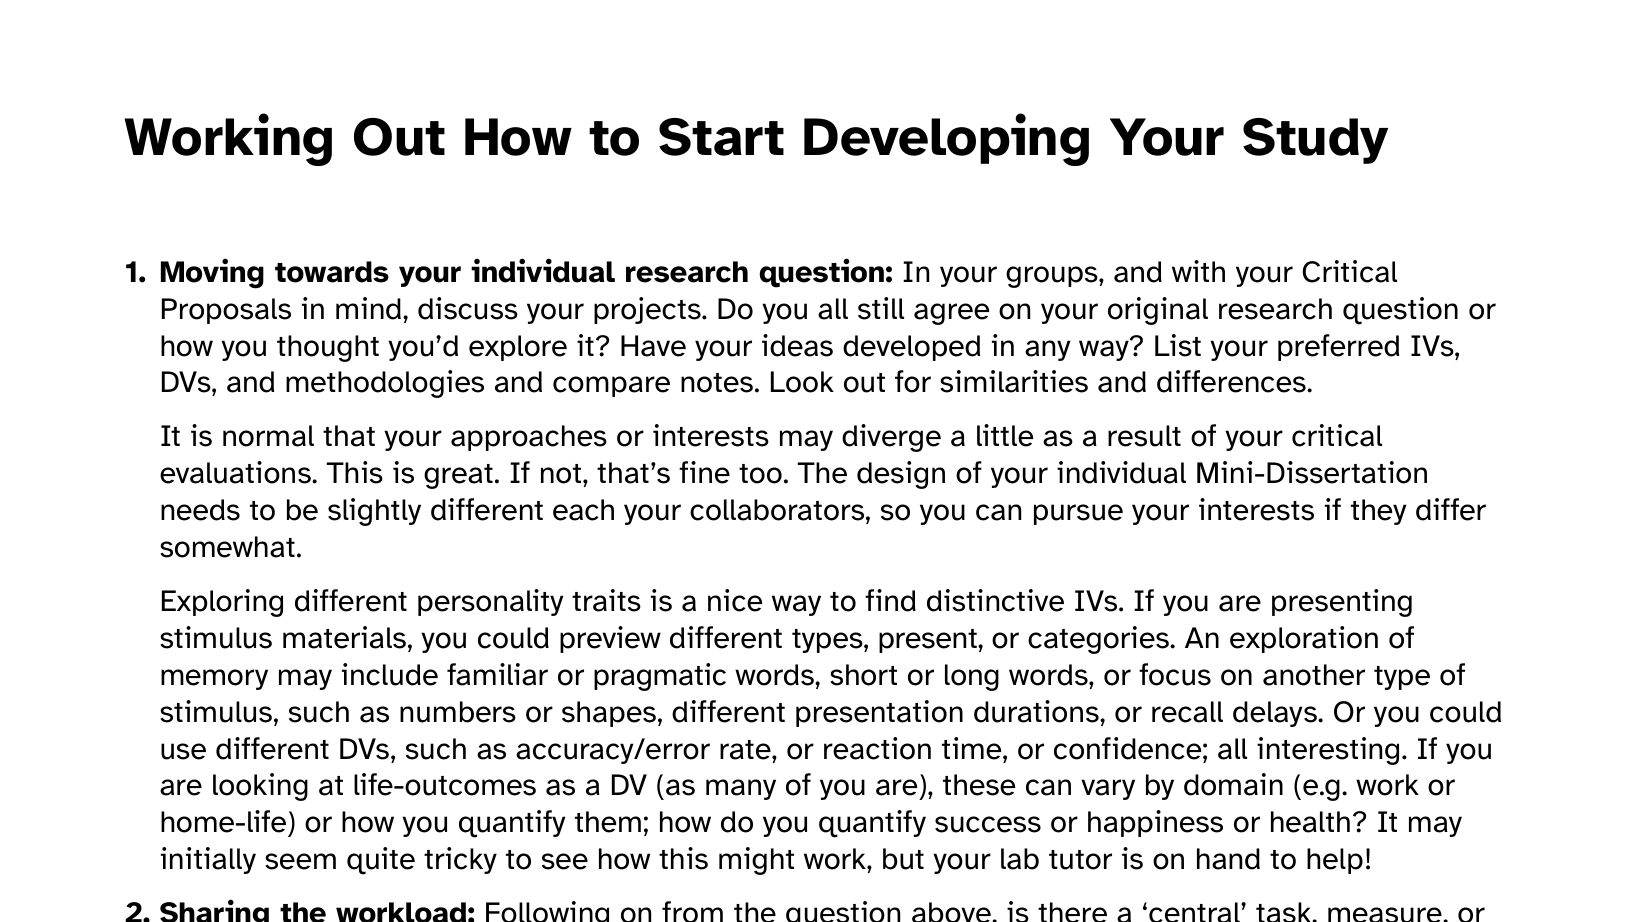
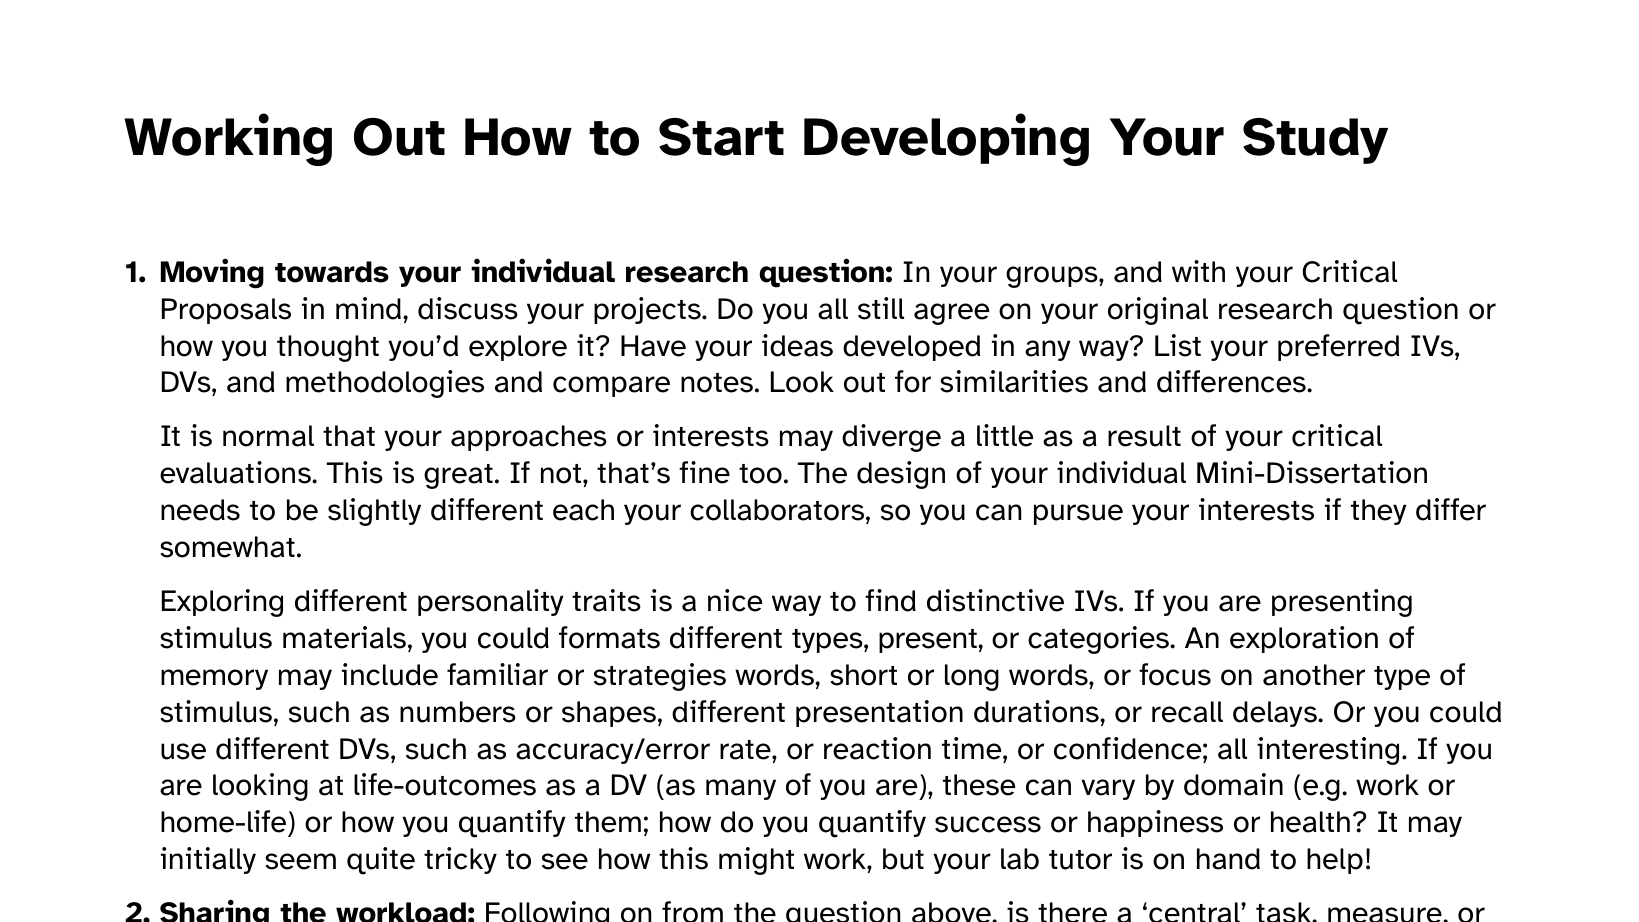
preview: preview -> formats (610, 638)
pragmatic: pragmatic -> strategies (660, 675)
